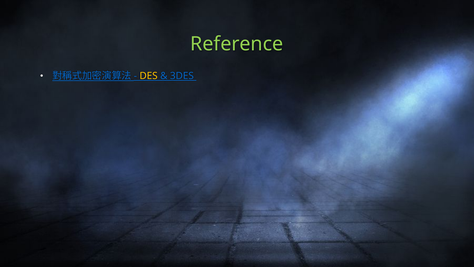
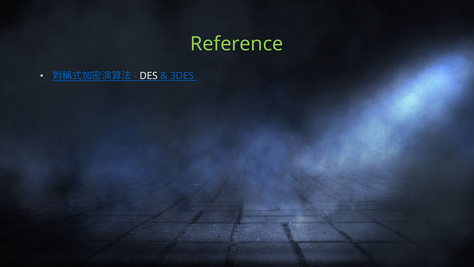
DES colour: yellow -> white (149, 76)
